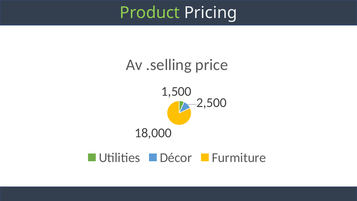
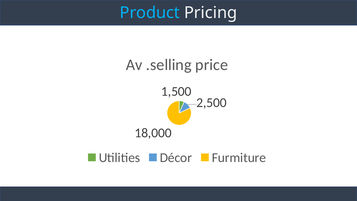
Product colour: light green -> light blue (150, 13)
